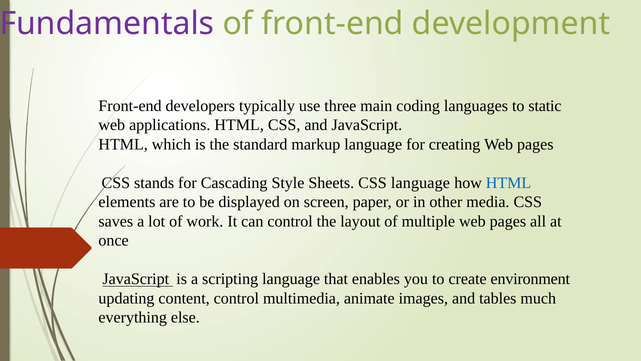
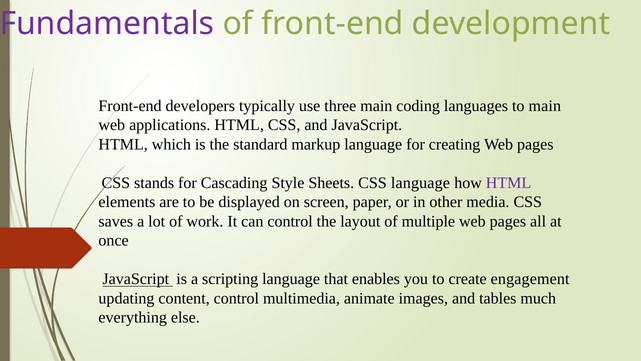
to static: static -> main (545, 106)
HTML colour: blue -> purple (509, 183)
environment: environment -> engagement (530, 279)
